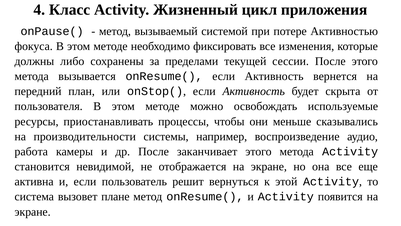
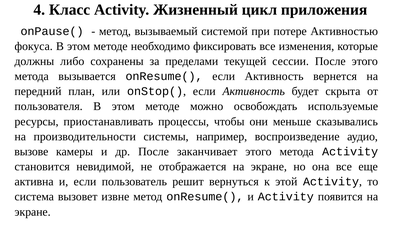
работа: работа -> вызове (31, 151)
плане: плане -> извне (115, 196)
